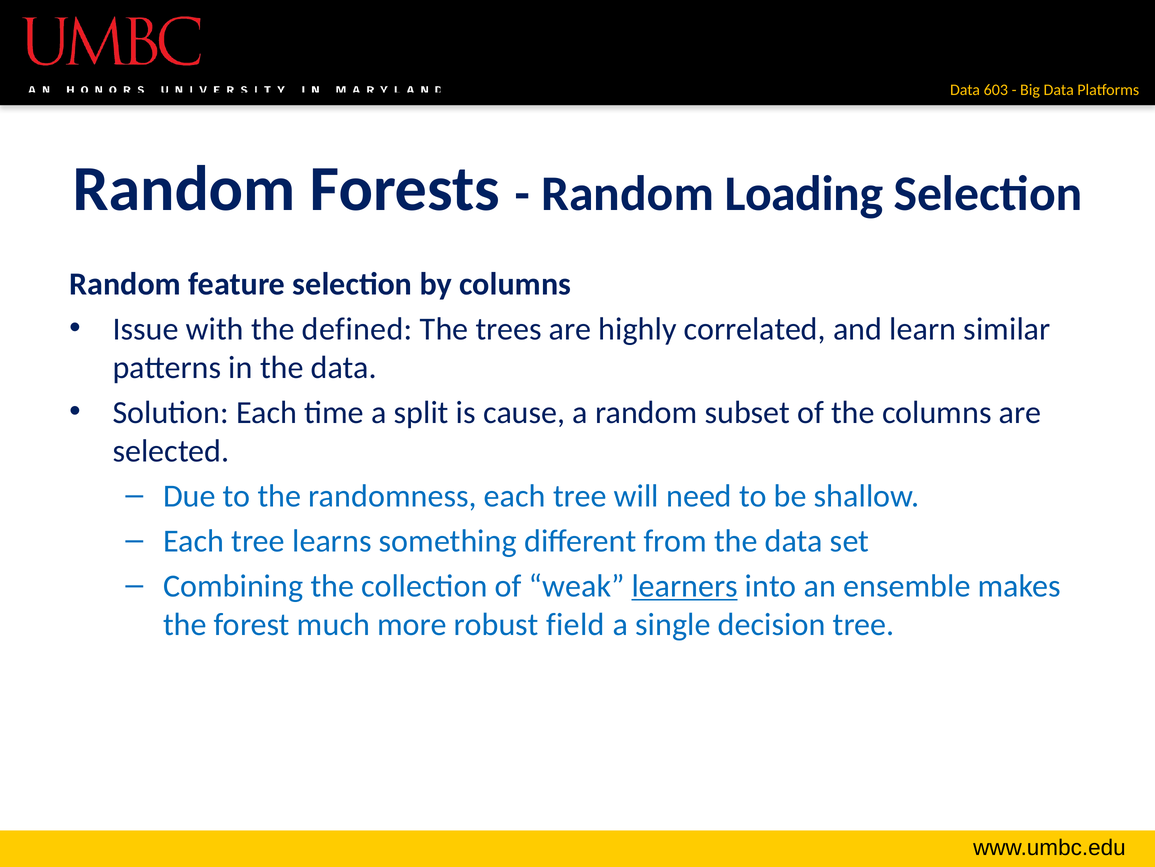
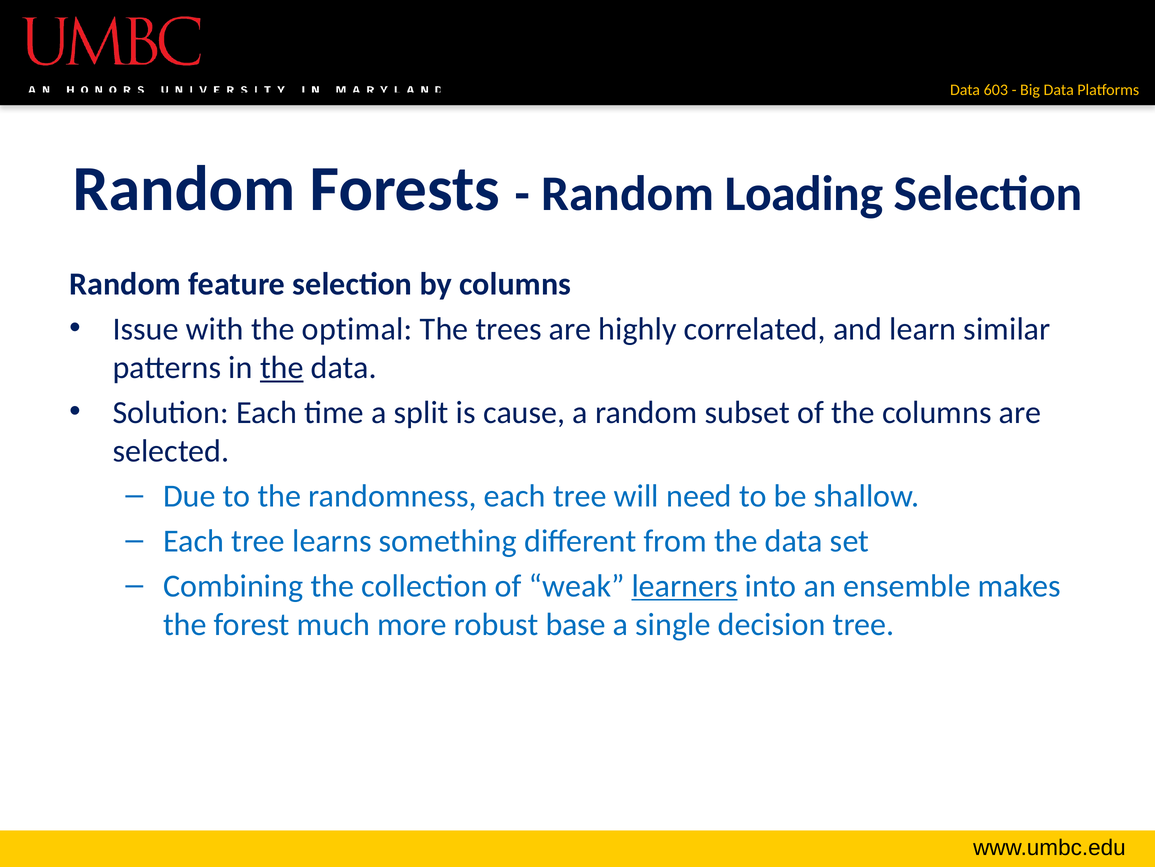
defined: defined -> optimal (357, 329)
the underline: none -> present (282, 367)
field: field -> base (576, 624)
